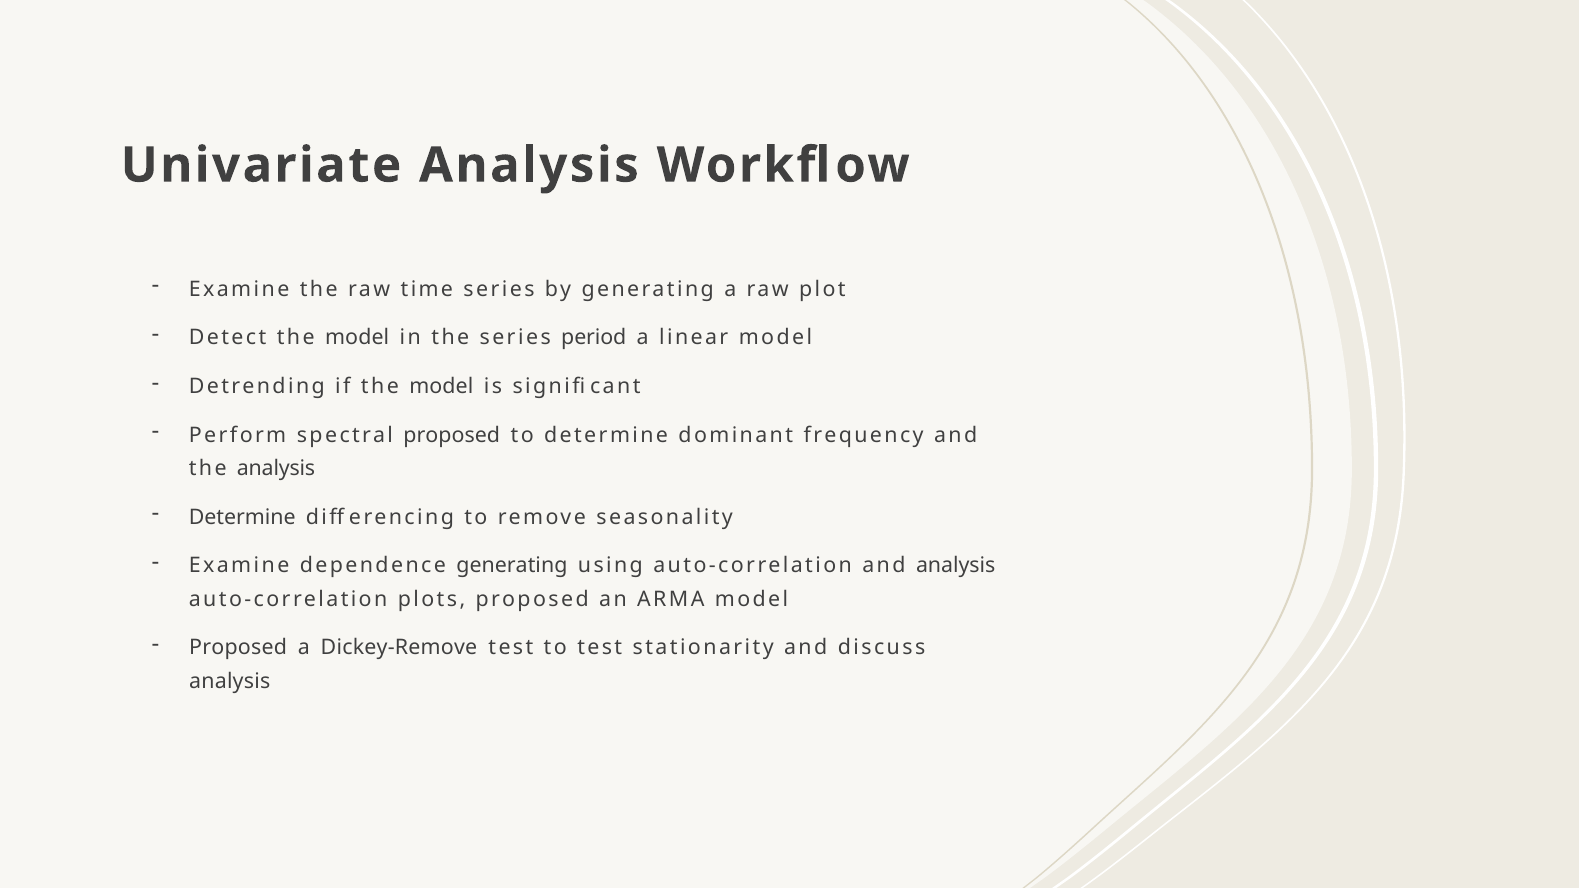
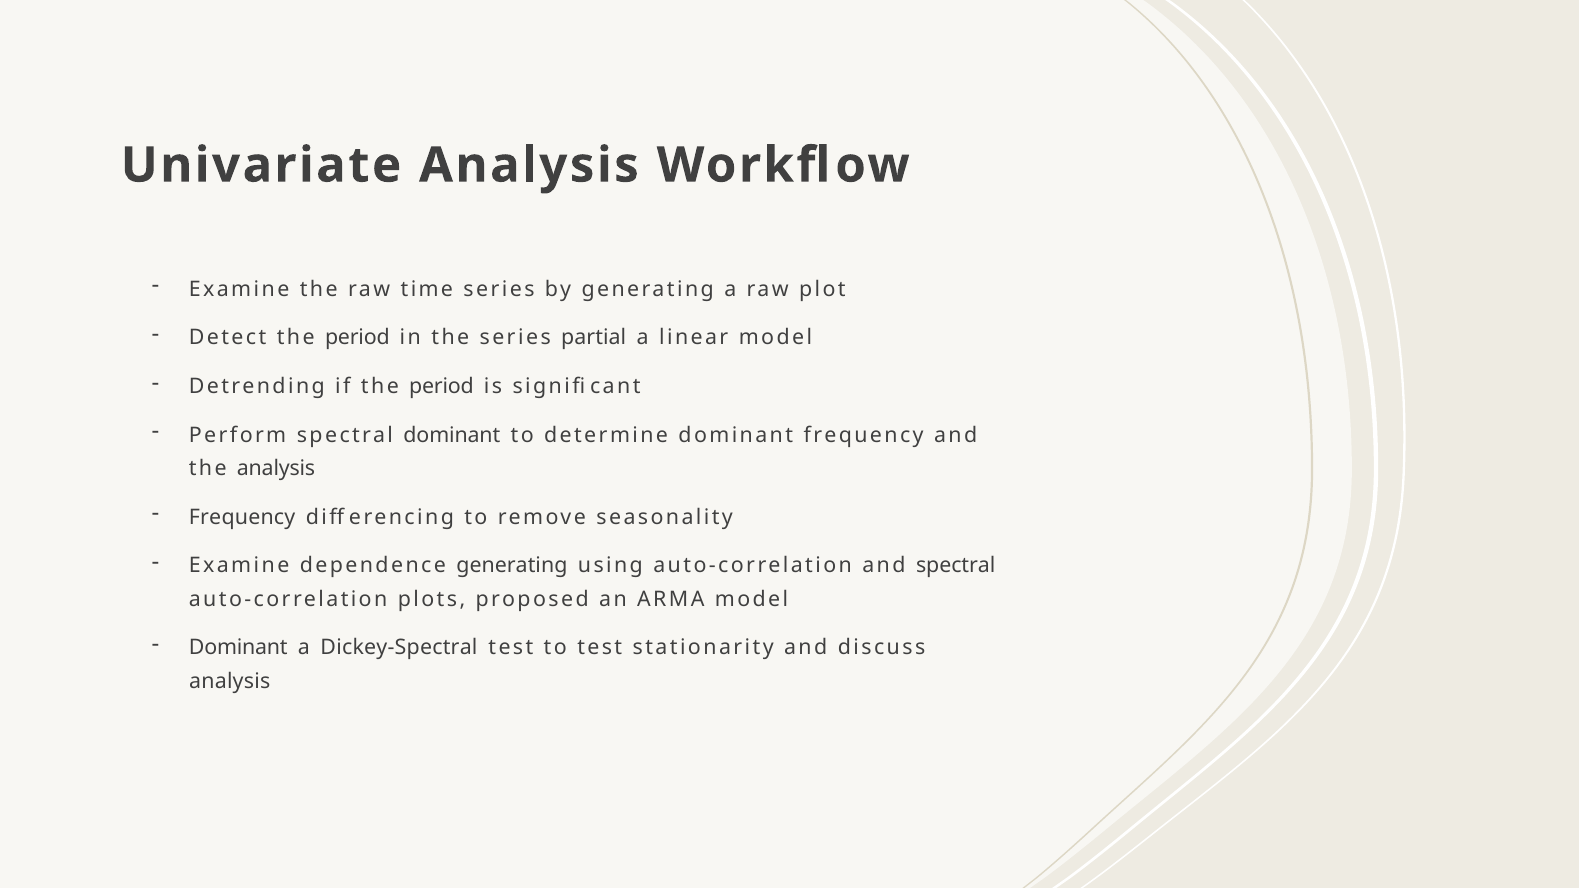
Detect the model: model -> period (357, 338)
period: period -> partial (594, 338)
if the model: model -> period (441, 386)
spectral proposed: proposed -> dominant (452, 435)
Determine: Determine -> Frequency (242, 517)
and analysis: analysis -> spectral (956, 566)
Proposed: Proposed -> Dominant (238, 648)
Dickey-Remove: Dickey-Remove -> Dickey-Spectral (399, 648)
